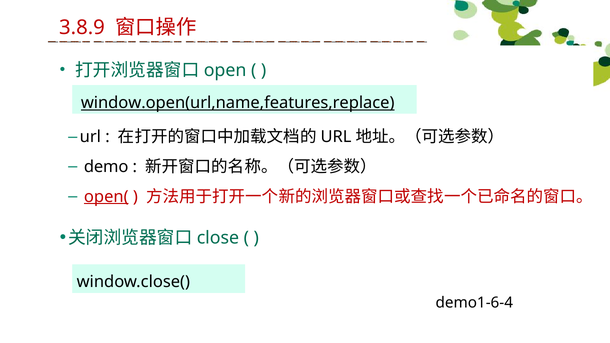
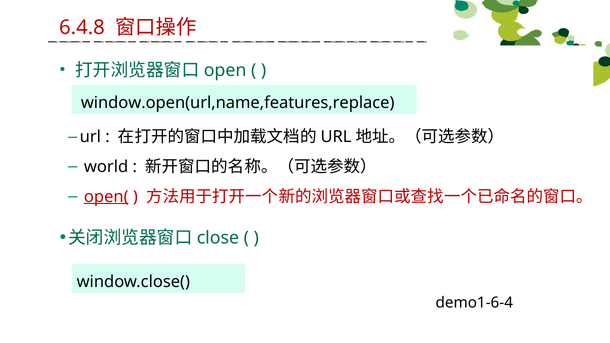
3.8.9: 3.8.9 -> 6.4.8 (82, 28)
window.open(url,name,features,replace underline: present -> none (238, 103)
demo: demo -> world (106, 167)
